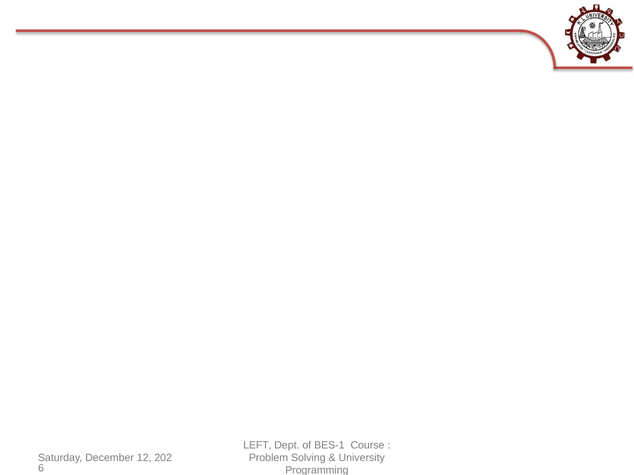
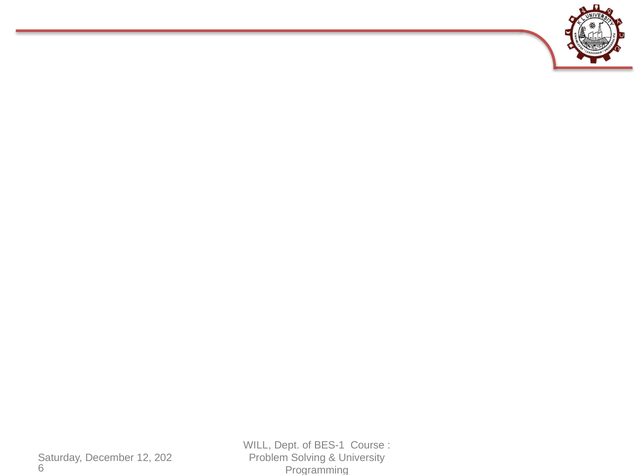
LEFT: LEFT -> WILL (257, 446)
